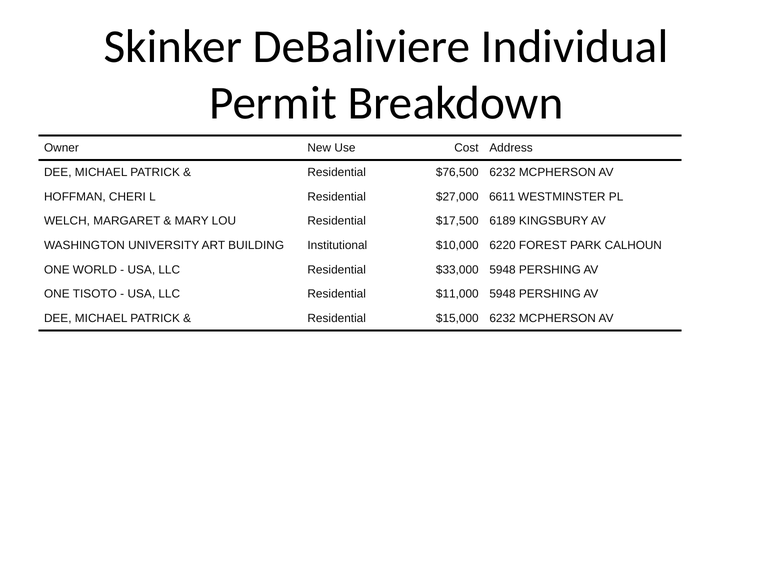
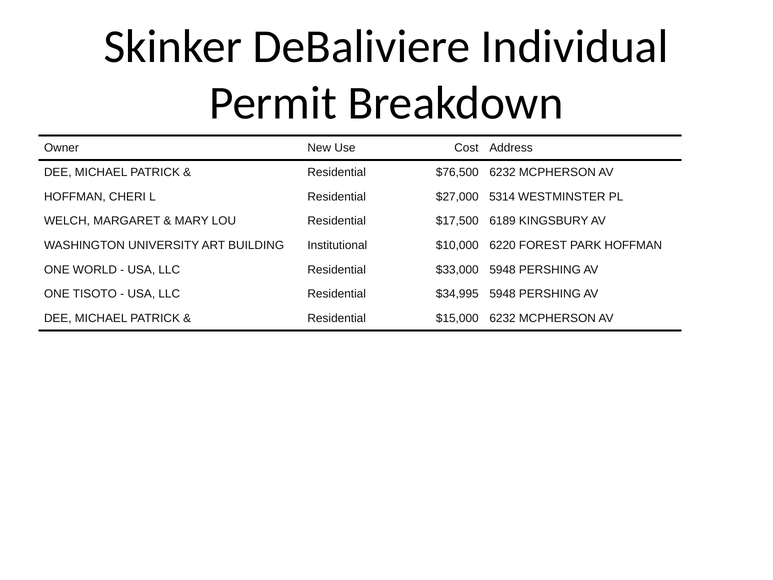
6611: 6611 -> 5314 (502, 197)
PARK CALHOUN: CALHOUN -> HOFFMAN (633, 245)
$11,000: $11,000 -> $34,995 (457, 294)
